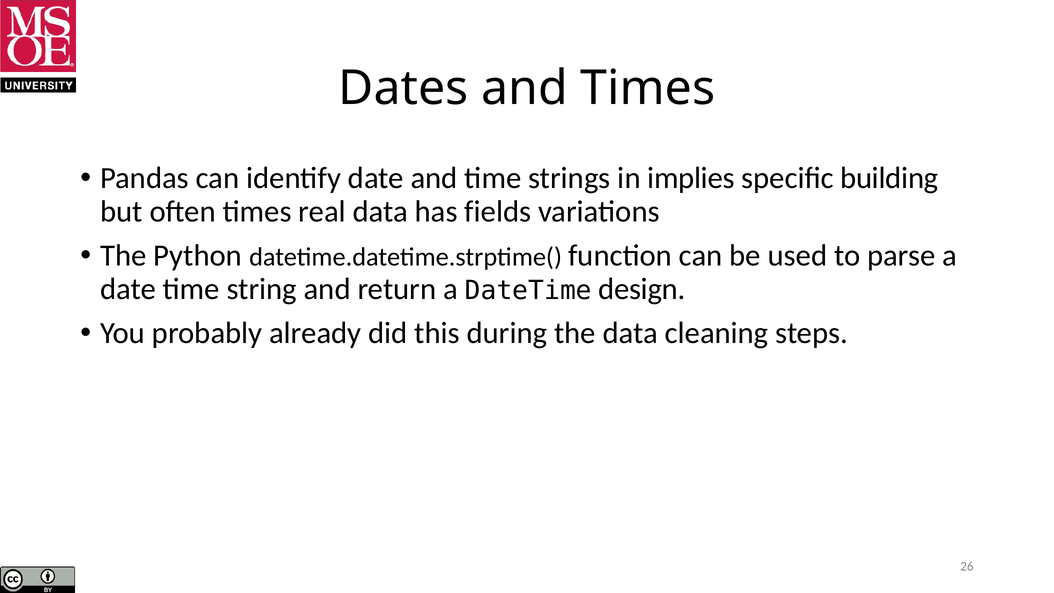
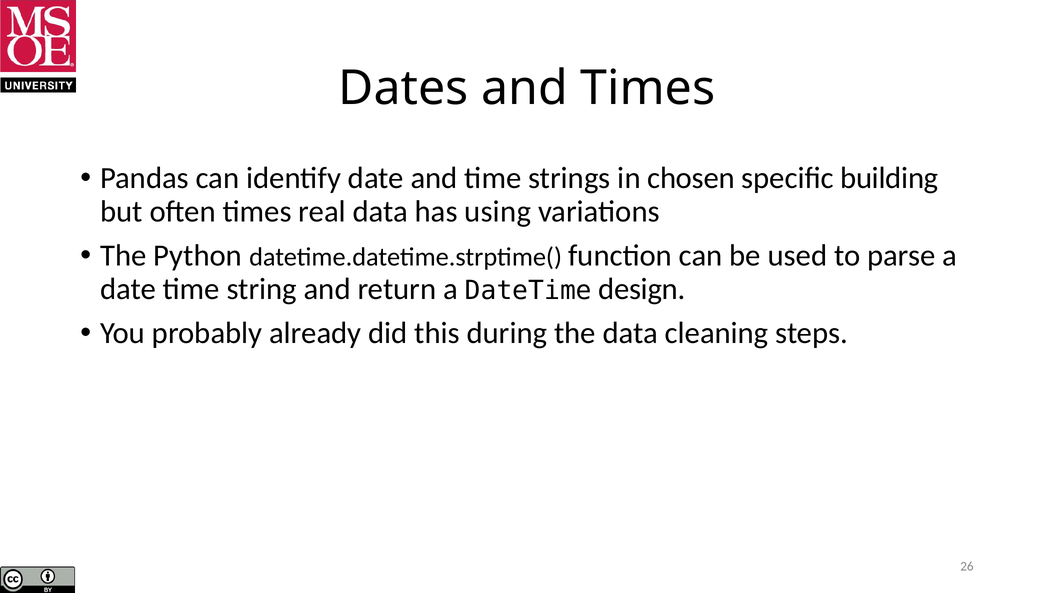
implies: implies -> chosen (691, 178)
fields: fields -> using (498, 211)
